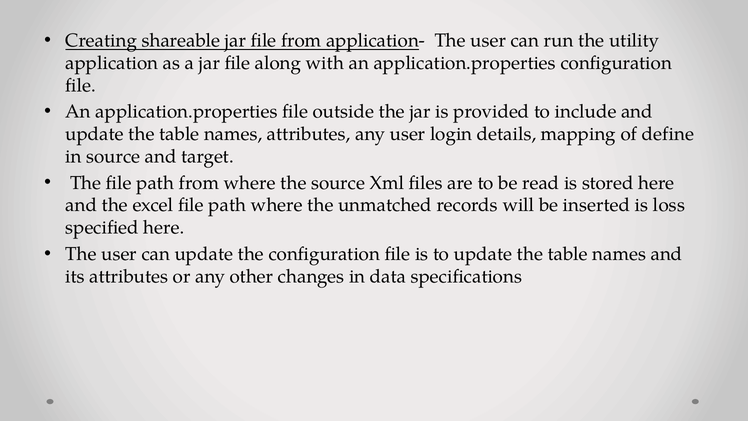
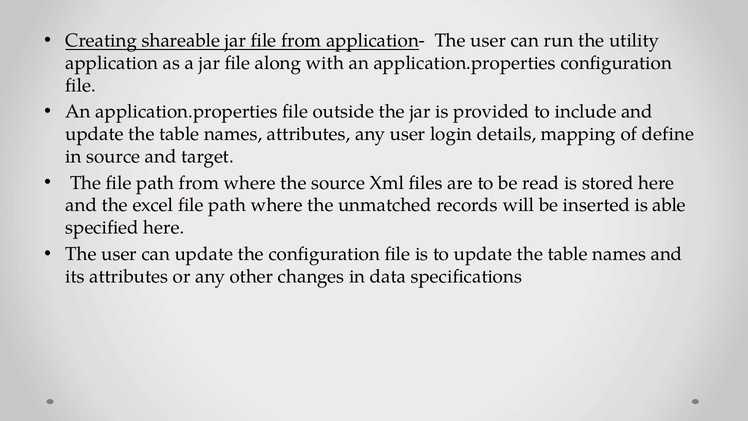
loss: loss -> able (669, 205)
